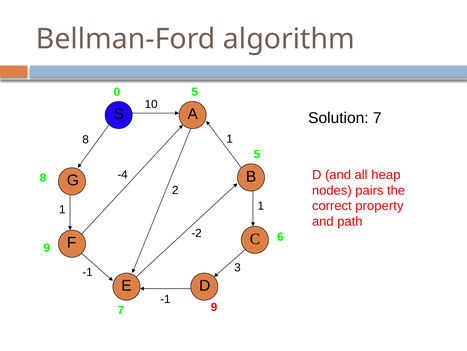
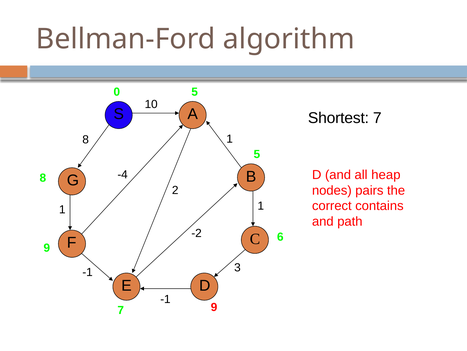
Solution: Solution -> Shortest (338, 118)
property: property -> contains (379, 206)
